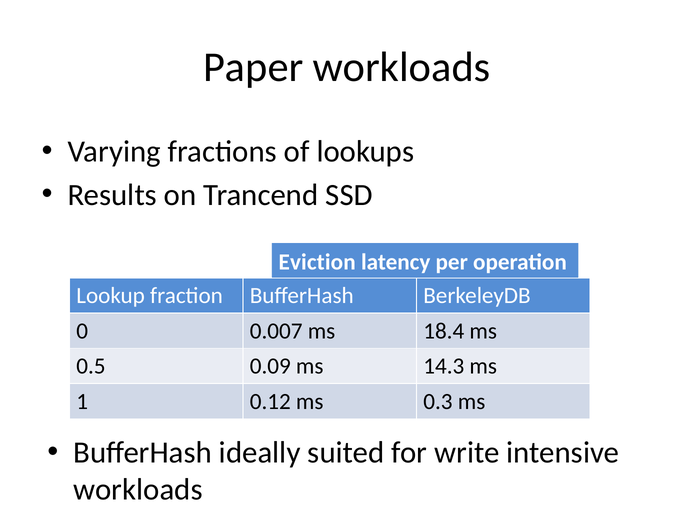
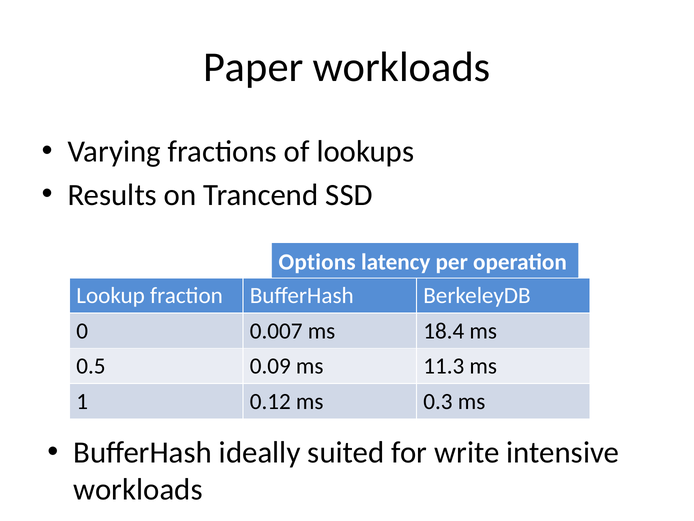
Eviction: Eviction -> Options (317, 262)
14.3: 14.3 -> 11.3 (444, 366)
